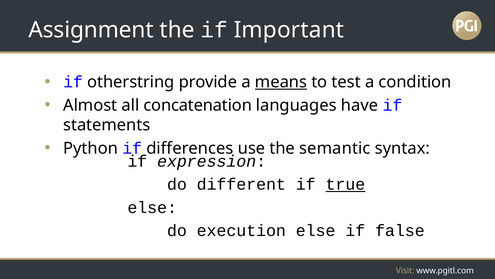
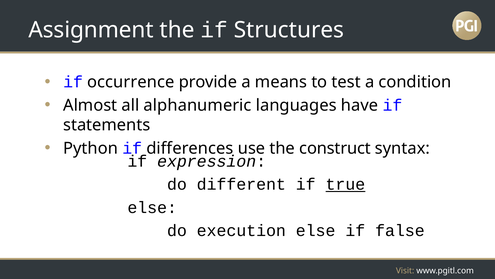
Important: Important -> Structures (289, 30)
otherstring: otherstring -> occurrence (131, 82)
means underline: present -> none (281, 82)
concatenation: concatenation -> alphanumeric (198, 105)
semantic: semantic -> construct (335, 148)
